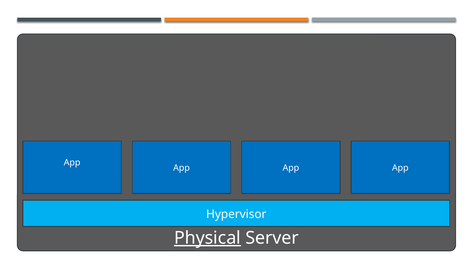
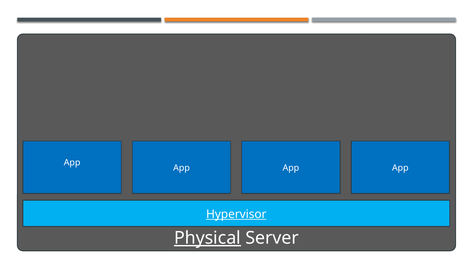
Hypervisor underline: none -> present (236, 214)
